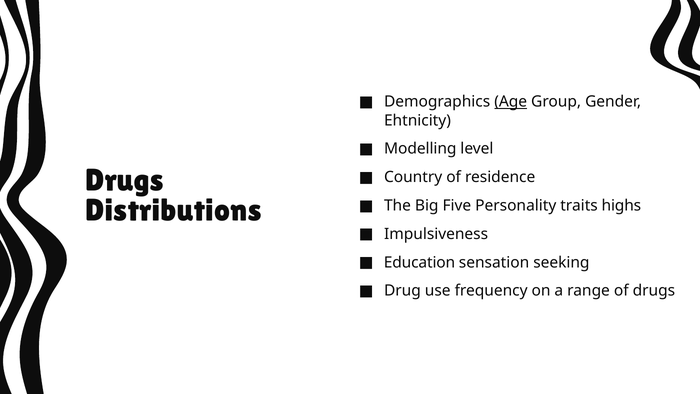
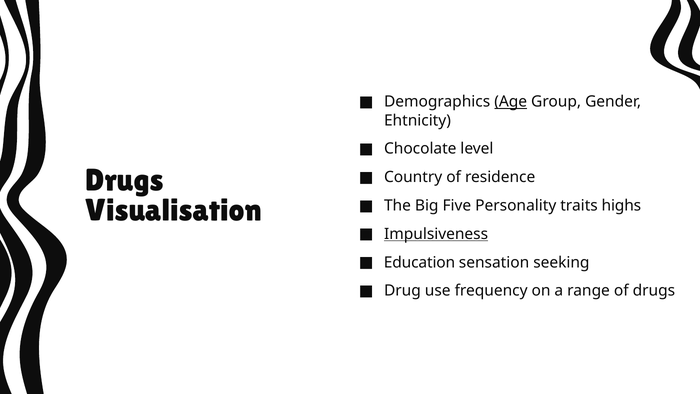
Modelling: Modelling -> Chocolate (420, 149)
Distributions: Distributions -> Visualisation (174, 210)
Impulsiveness underline: none -> present (436, 234)
